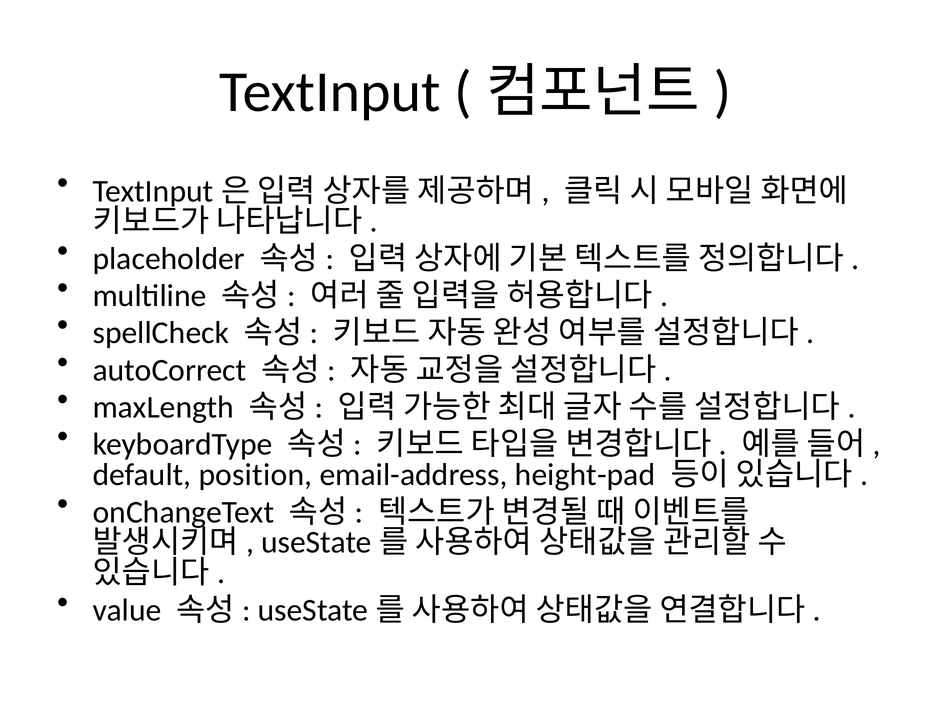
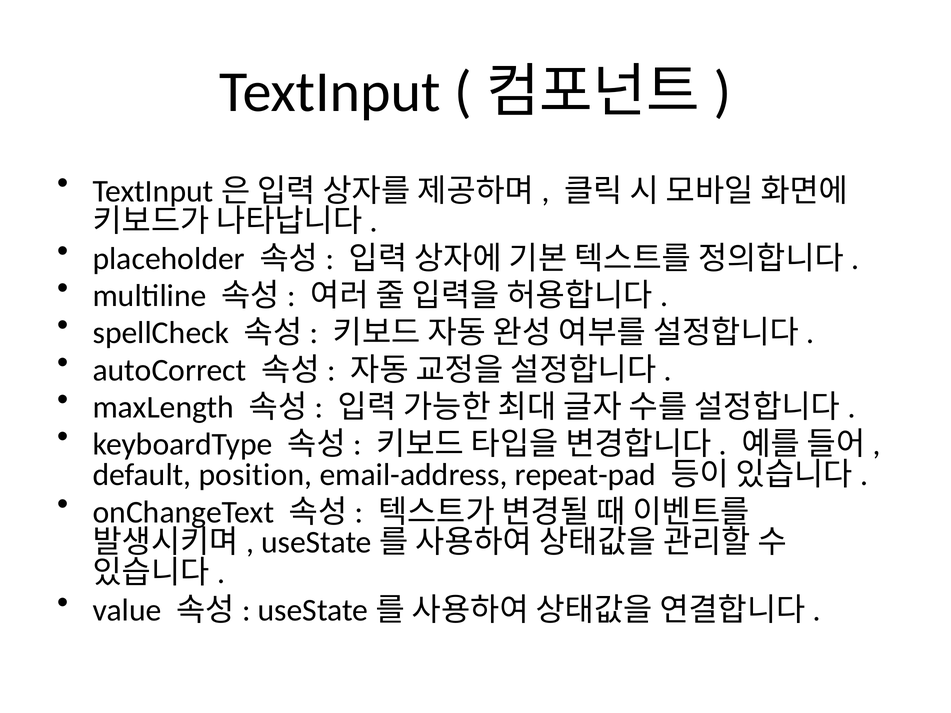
height-pad: height-pad -> repeat-pad (585, 475)
